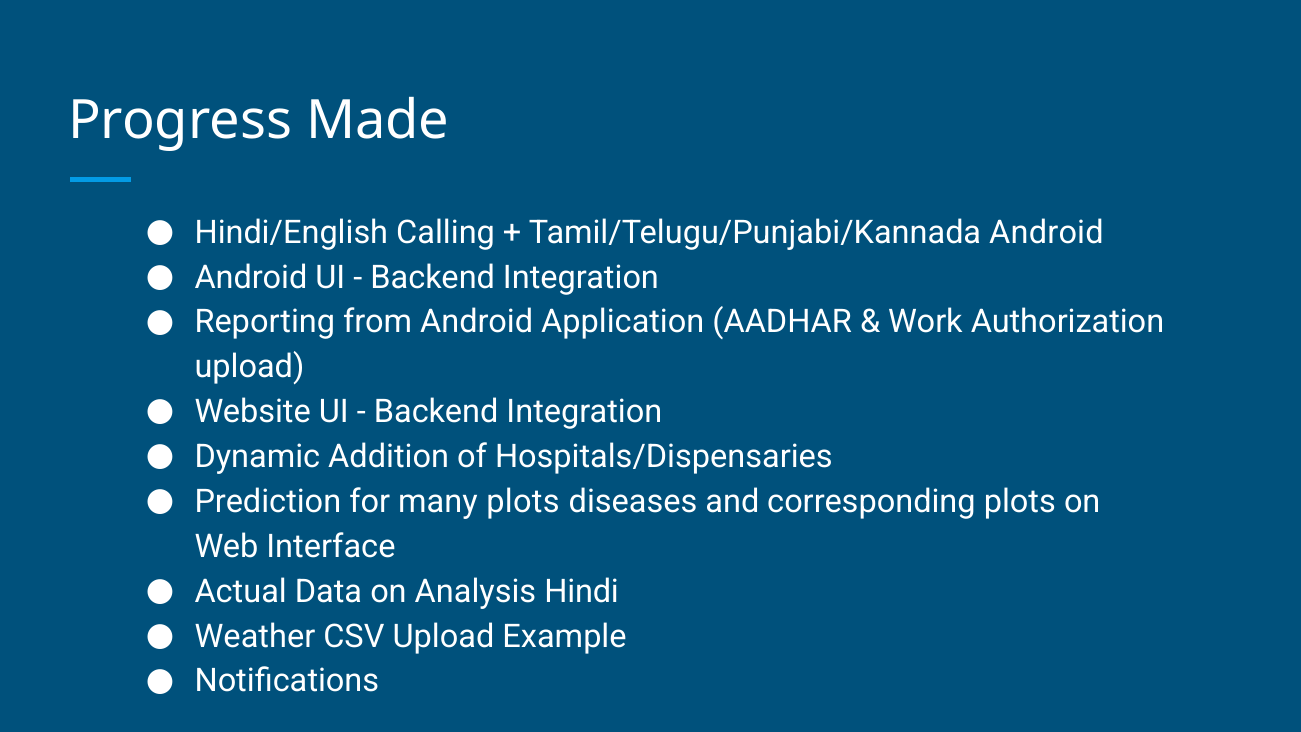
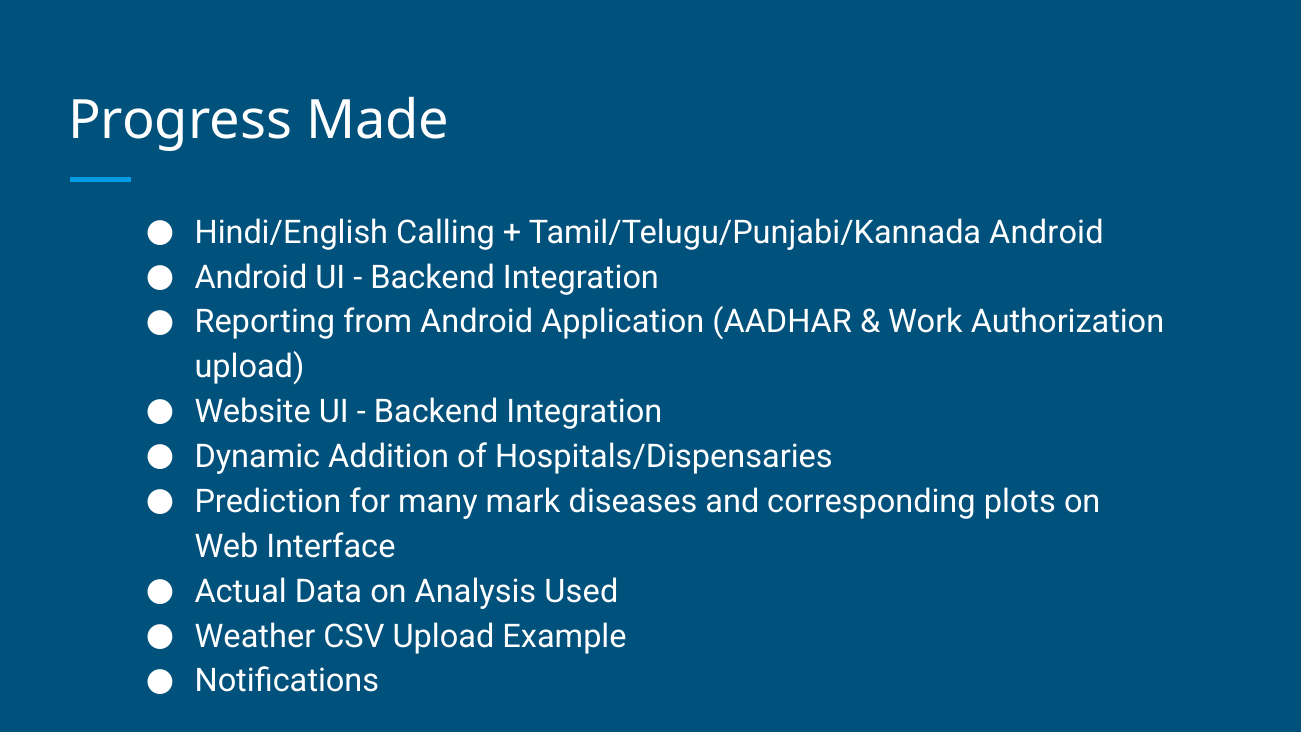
many plots: plots -> mark (523, 502)
Hindi: Hindi -> Used (581, 591)
